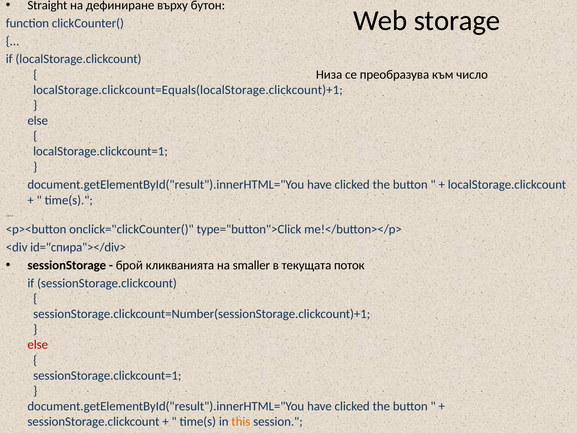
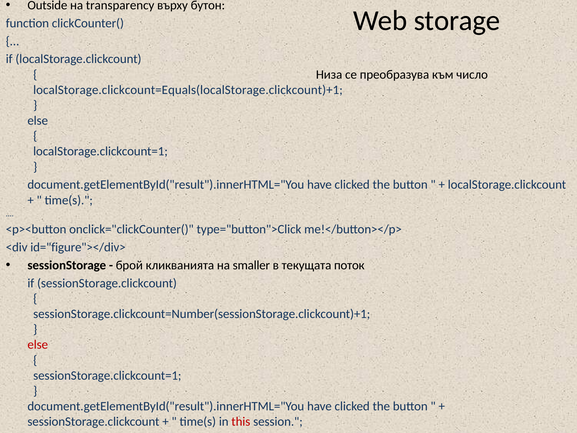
Straight: Straight -> Outside (47, 5)
дефиниране: дефиниране -> transparency (120, 5)
id="спира"></div>: id="спира"></div> -> id="figure"></div> (78, 247)
this colour: orange -> red (241, 421)
